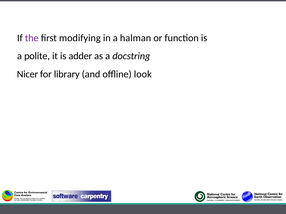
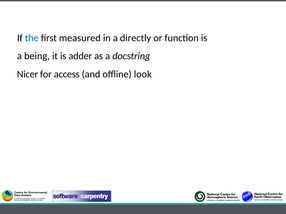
the colour: purple -> blue (32, 38)
modifying: modifying -> measured (80, 38)
halman: halman -> directly (136, 38)
polite: polite -> being (37, 56)
library: library -> access (67, 74)
